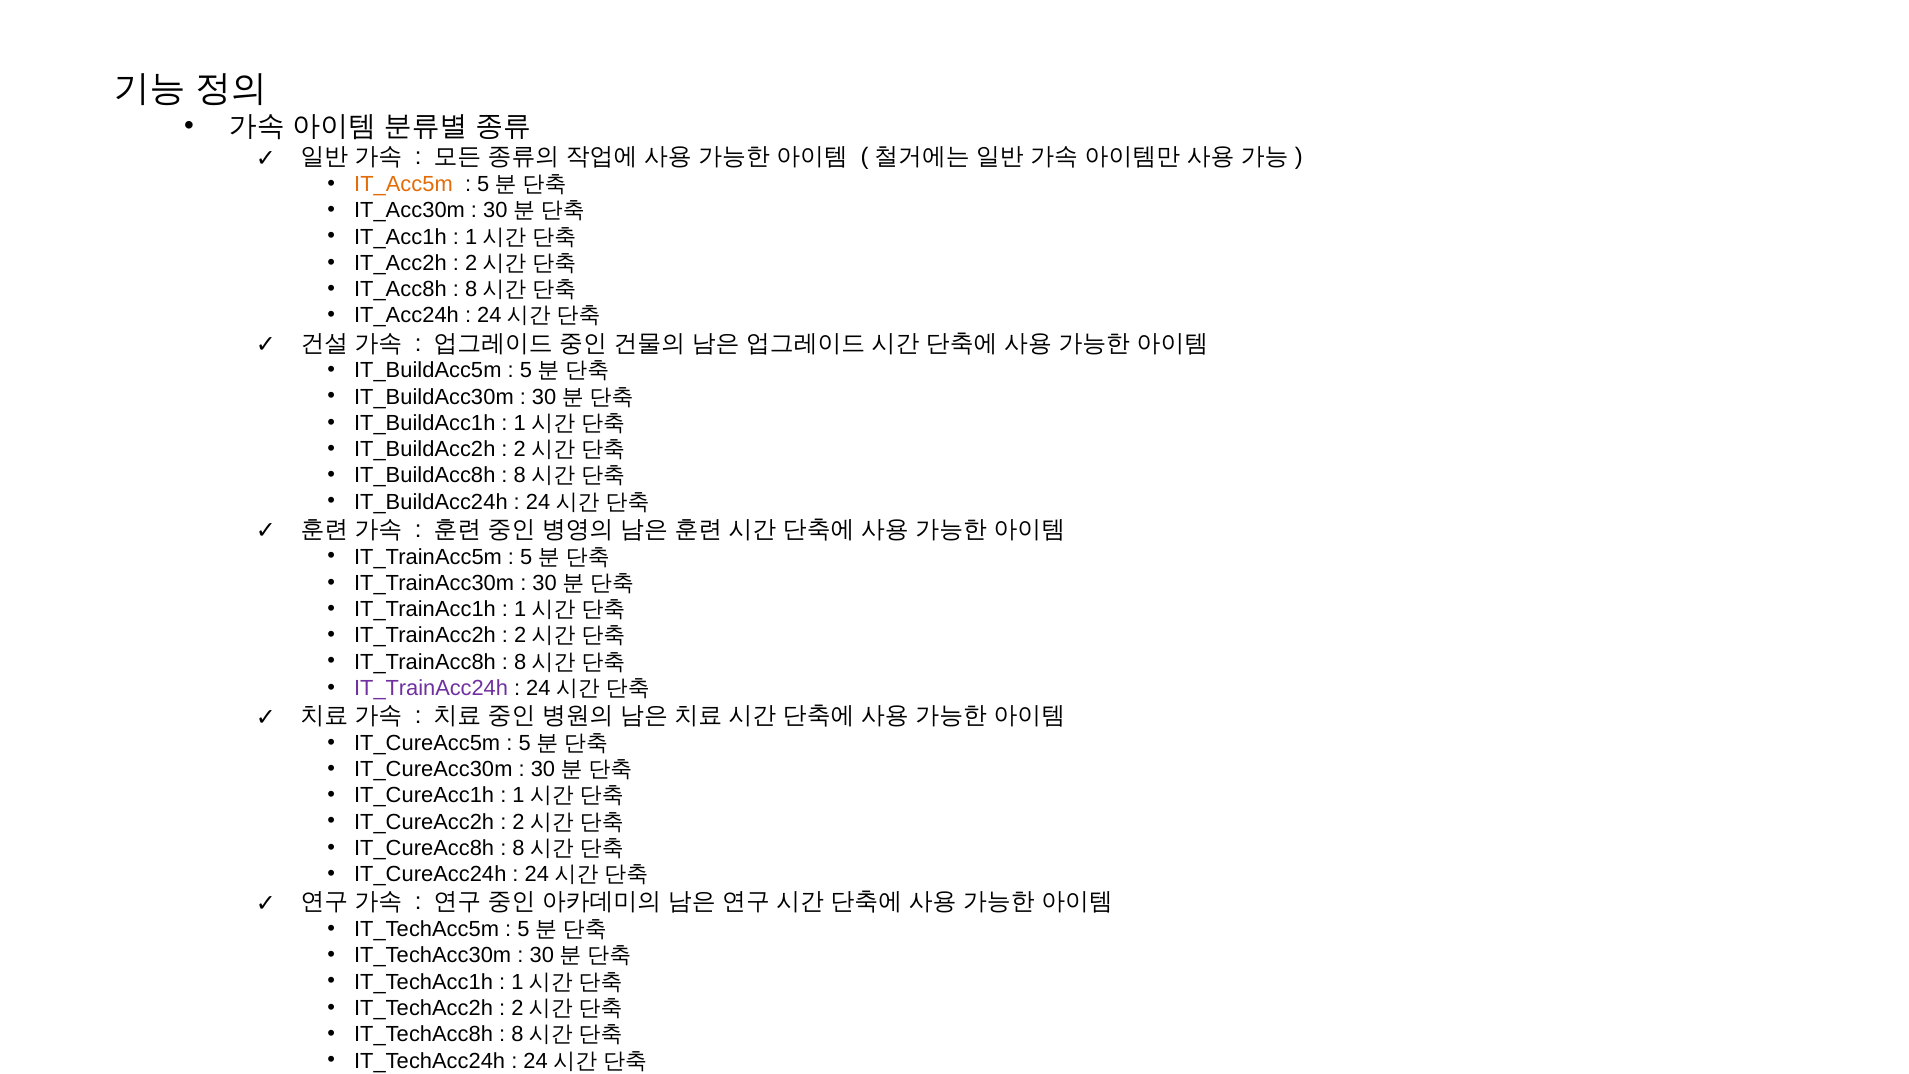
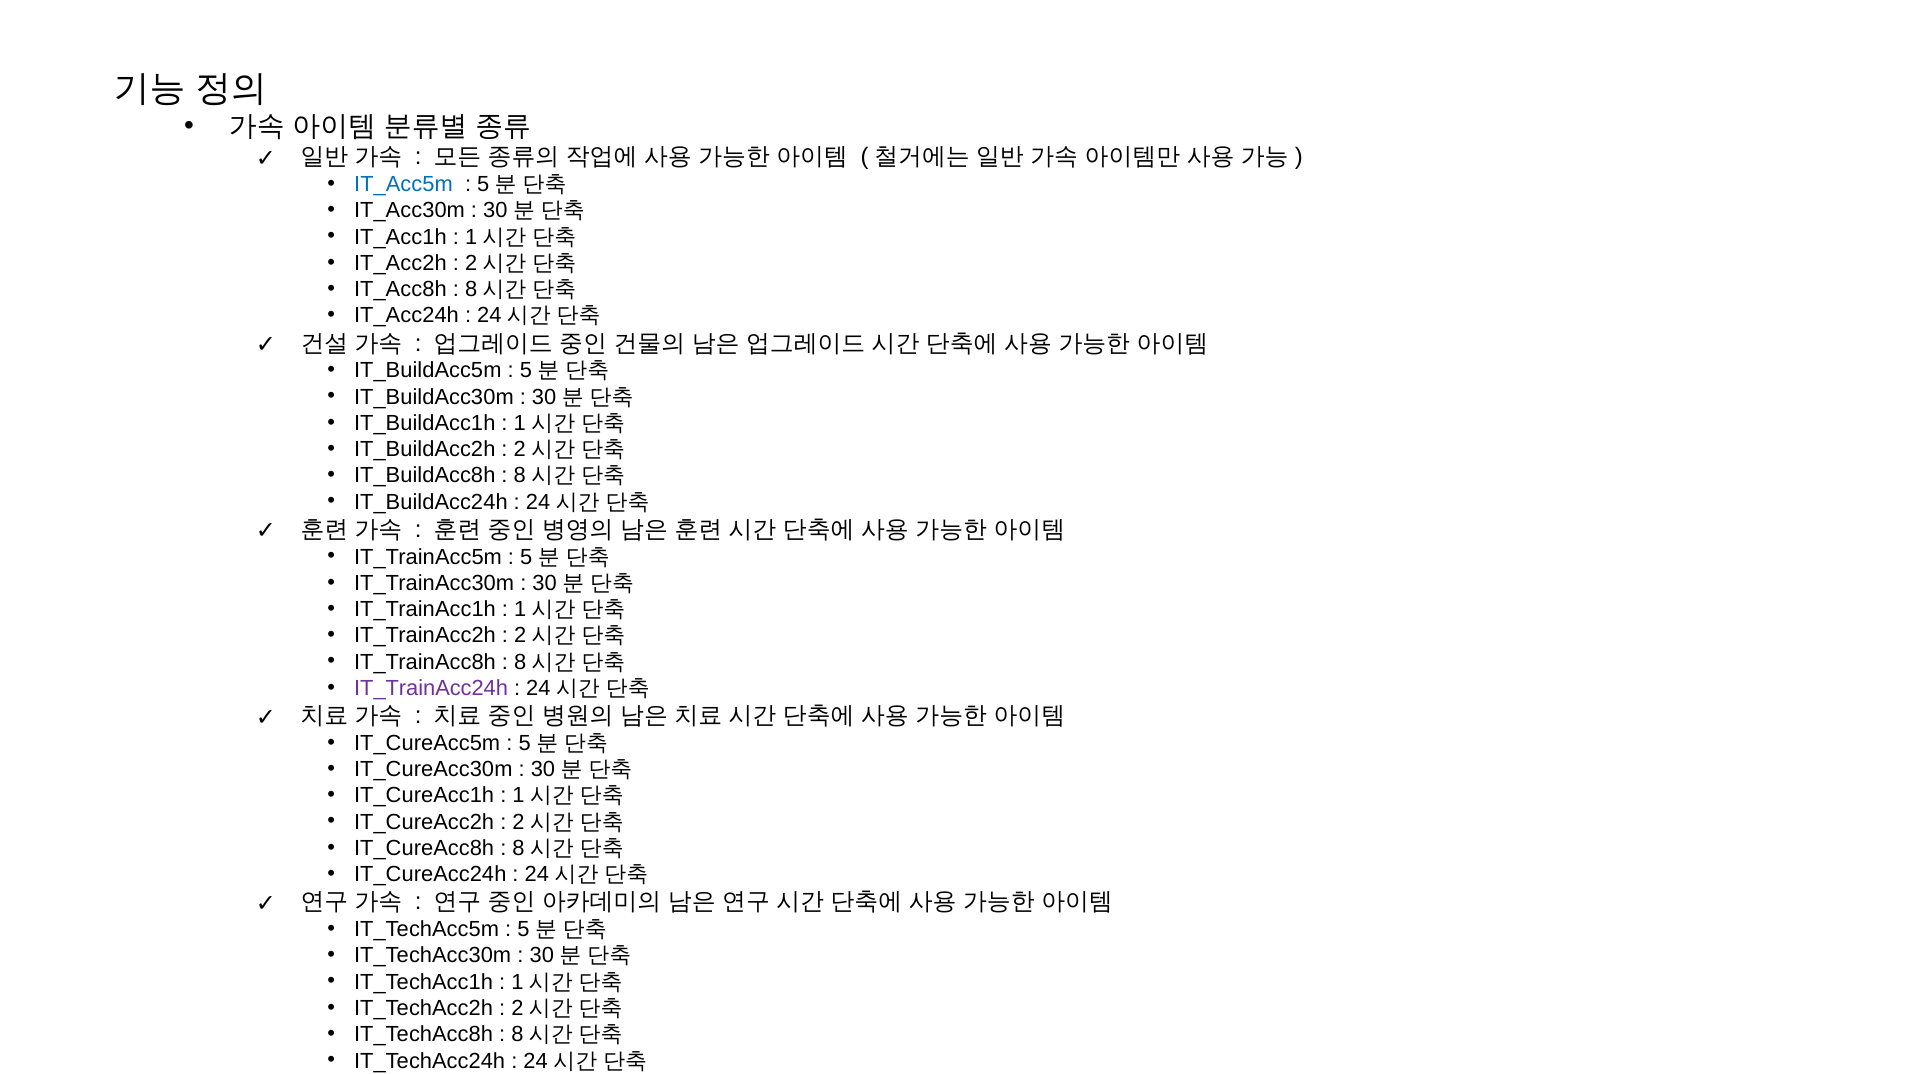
IT_Acc5m colour: orange -> blue (403, 184)
